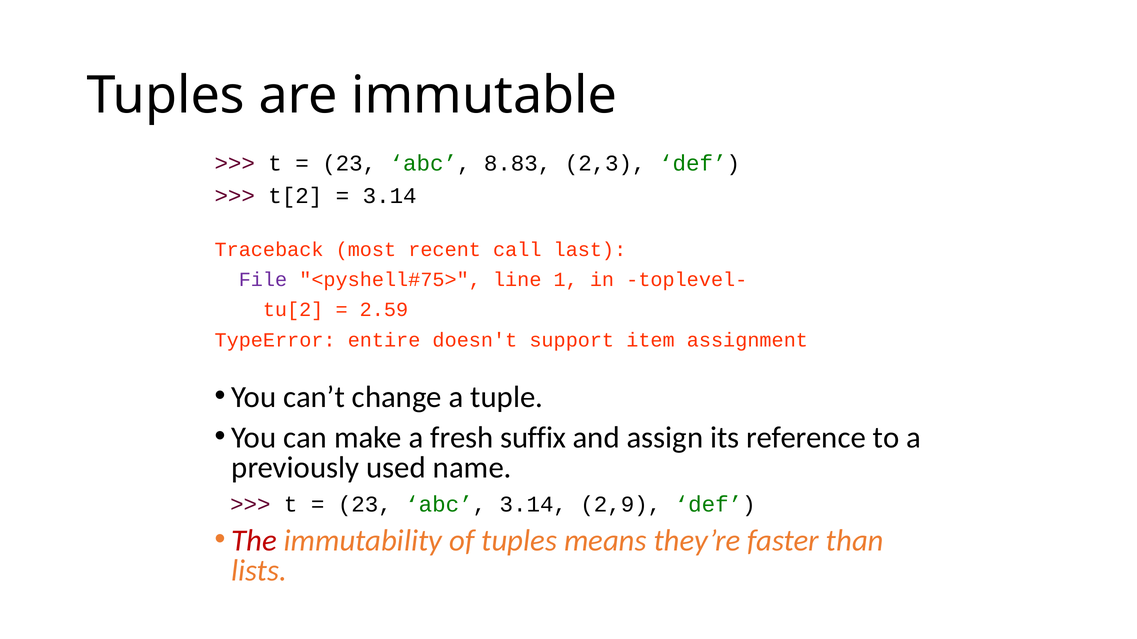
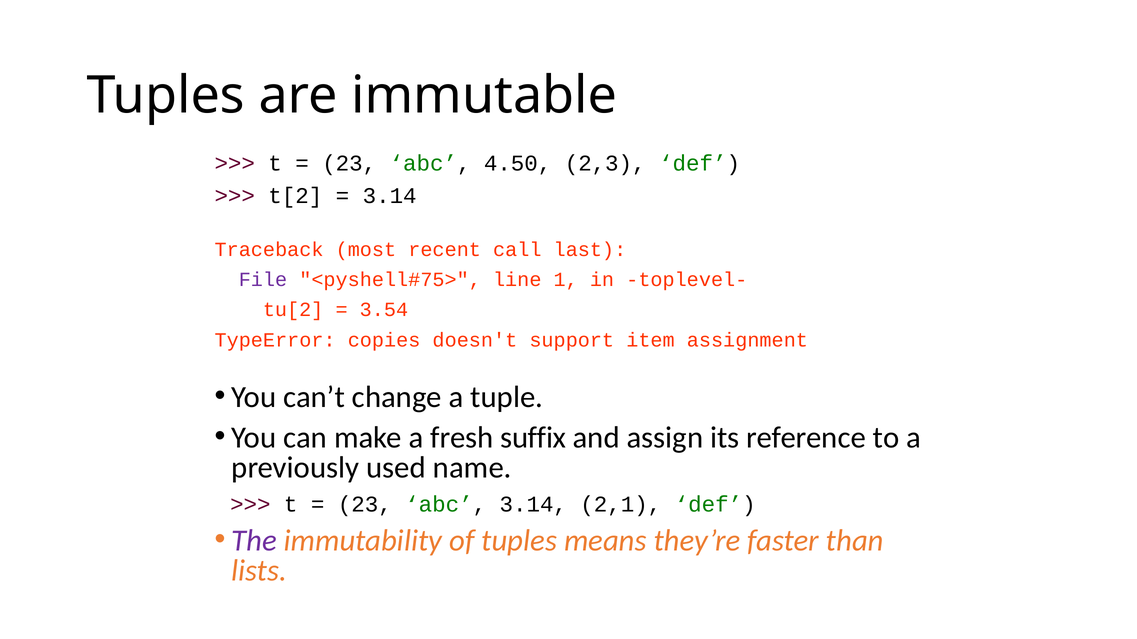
8.83: 8.83 -> 4.50 (518, 164)
2.59: 2.59 -> 3.54 (384, 310)
entire: entire -> copies (384, 340)
2,9: 2,9 -> 2,1 (621, 505)
The colour: red -> purple (254, 541)
